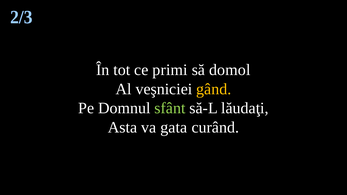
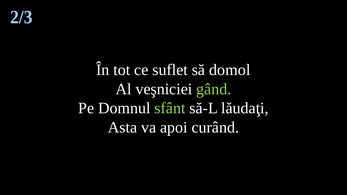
primi: primi -> suflet (170, 70)
gând colour: yellow -> light green (214, 89)
gata: gata -> apoi (174, 127)
